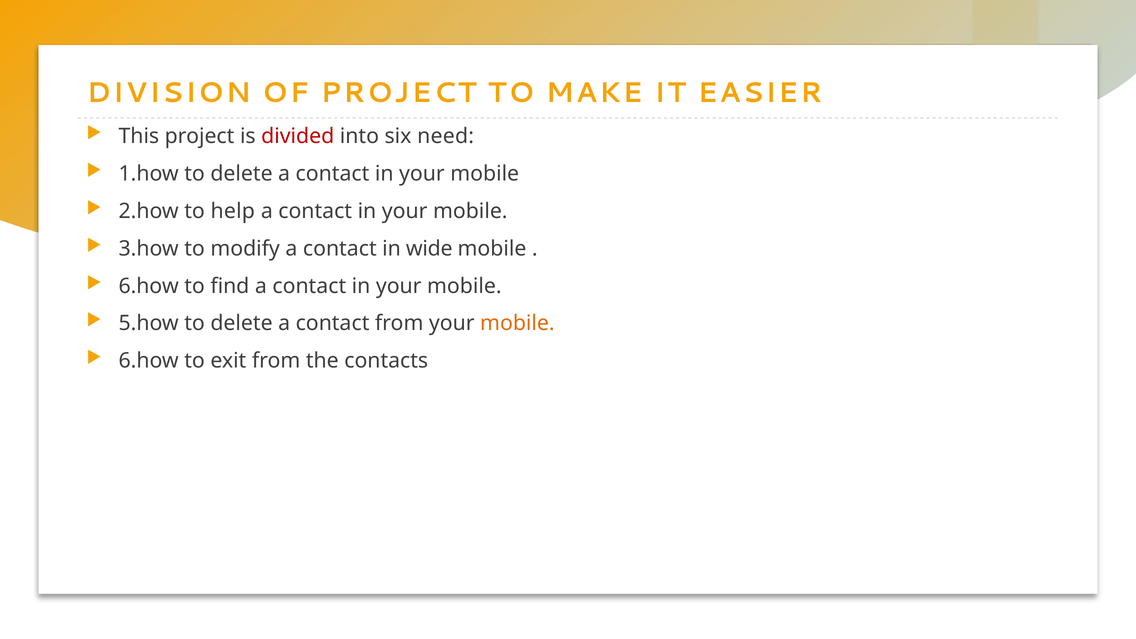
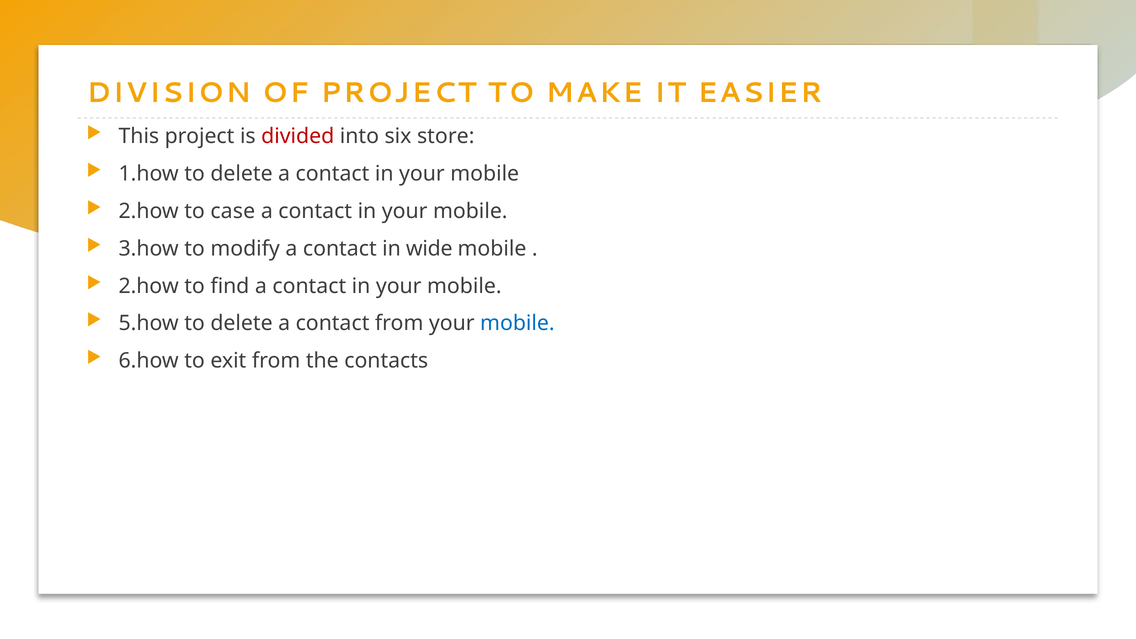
need: need -> store (446, 136)
help: help -> case (233, 211)
6.how: 6.how -> 2.how (149, 286)
mobile colour: orange -> blue (517, 323)
